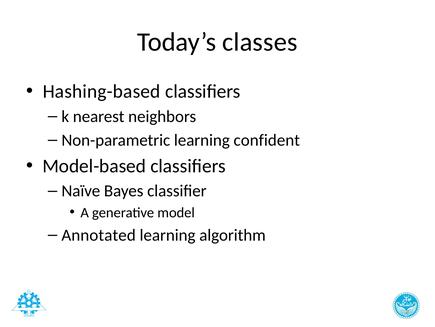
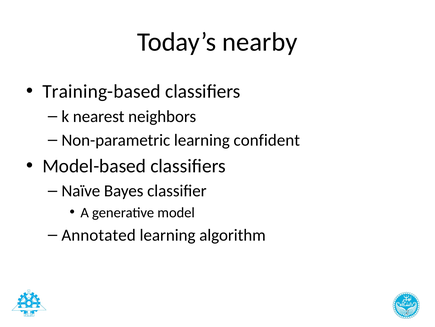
classes: classes -> nearby (260, 42)
Hashing-based: Hashing-based -> Training-based (102, 91)
